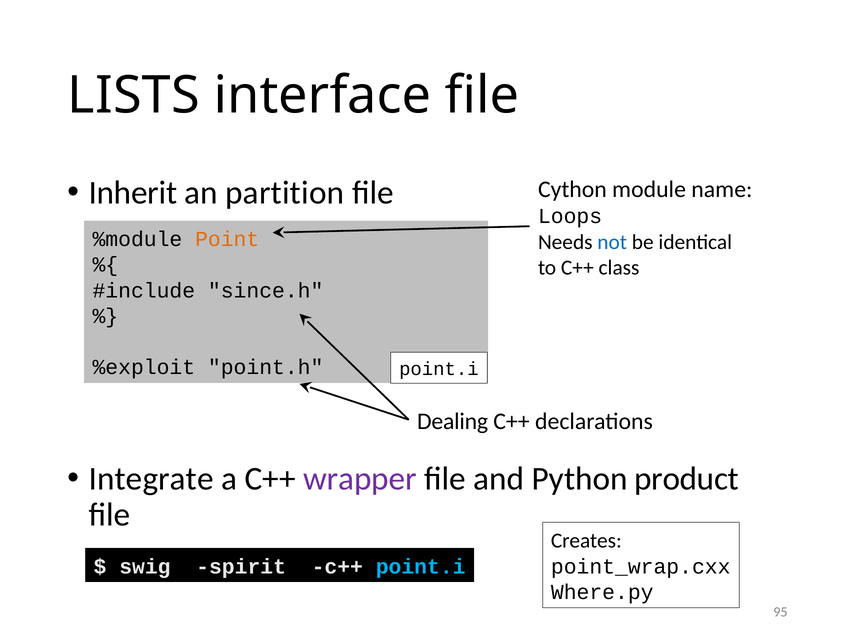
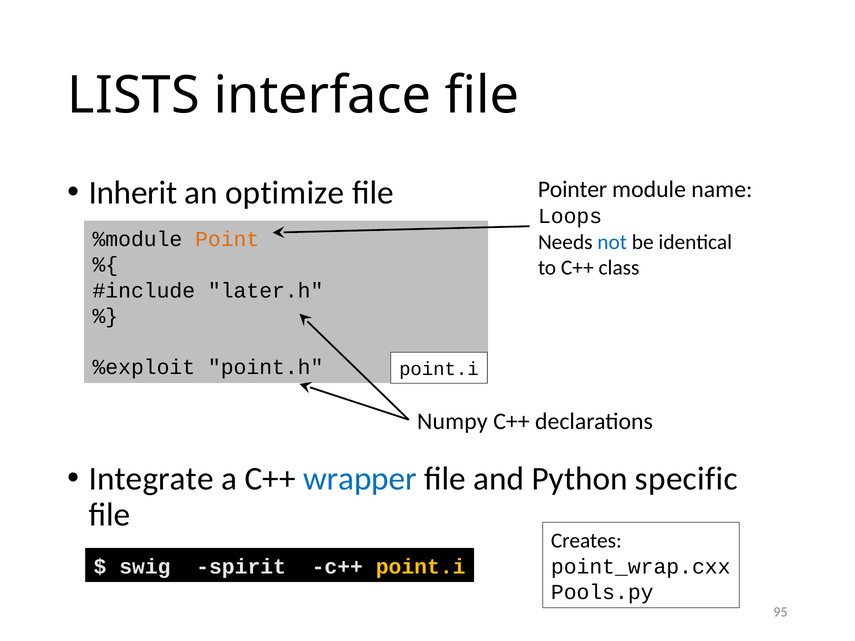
partition: partition -> optimize (285, 193)
Cython: Cython -> Pointer (572, 190)
since.h: since.h -> later.h (266, 291)
Dealing: Dealing -> Numpy (452, 422)
wrapper colour: purple -> blue (360, 479)
product: product -> specific (686, 479)
point.i colour: light blue -> yellow (421, 567)
Where.py: Where.py -> Pools.py (602, 592)
